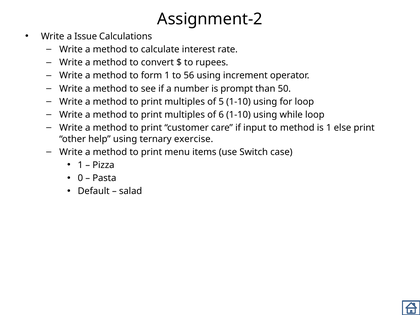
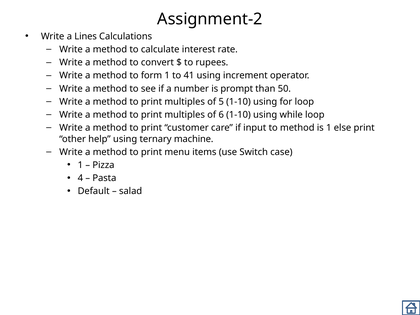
Issue: Issue -> Lines (86, 36)
56: 56 -> 41 (189, 76)
exercise: exercise -> machine (194, 139)
0: 0 -> 4 (80, 178)
